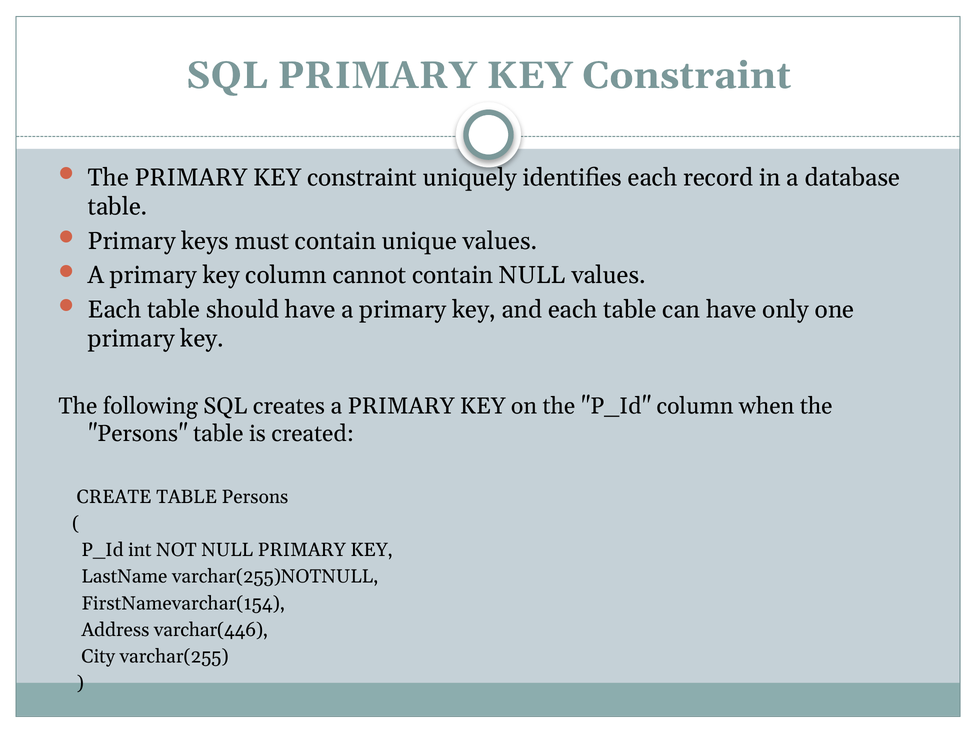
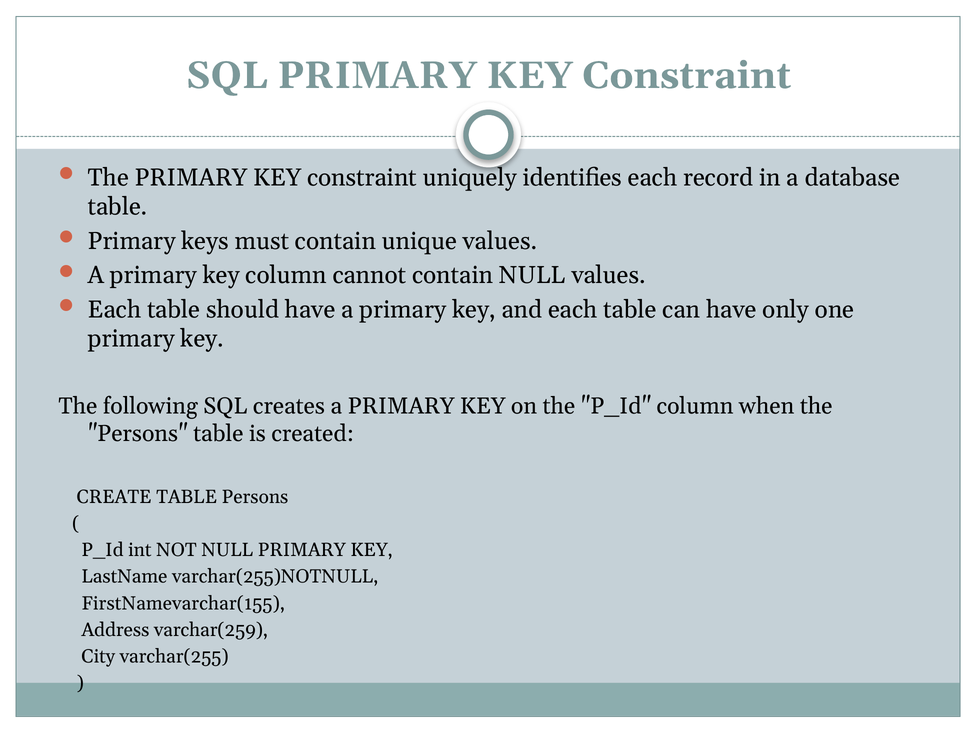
FirstNamevarchar(154: FirstNamevarchar(154 -> FirstNamevarchar(155 (183, 603)
varchar(446: varchar(446 -> varchar(259 (211, 630)
